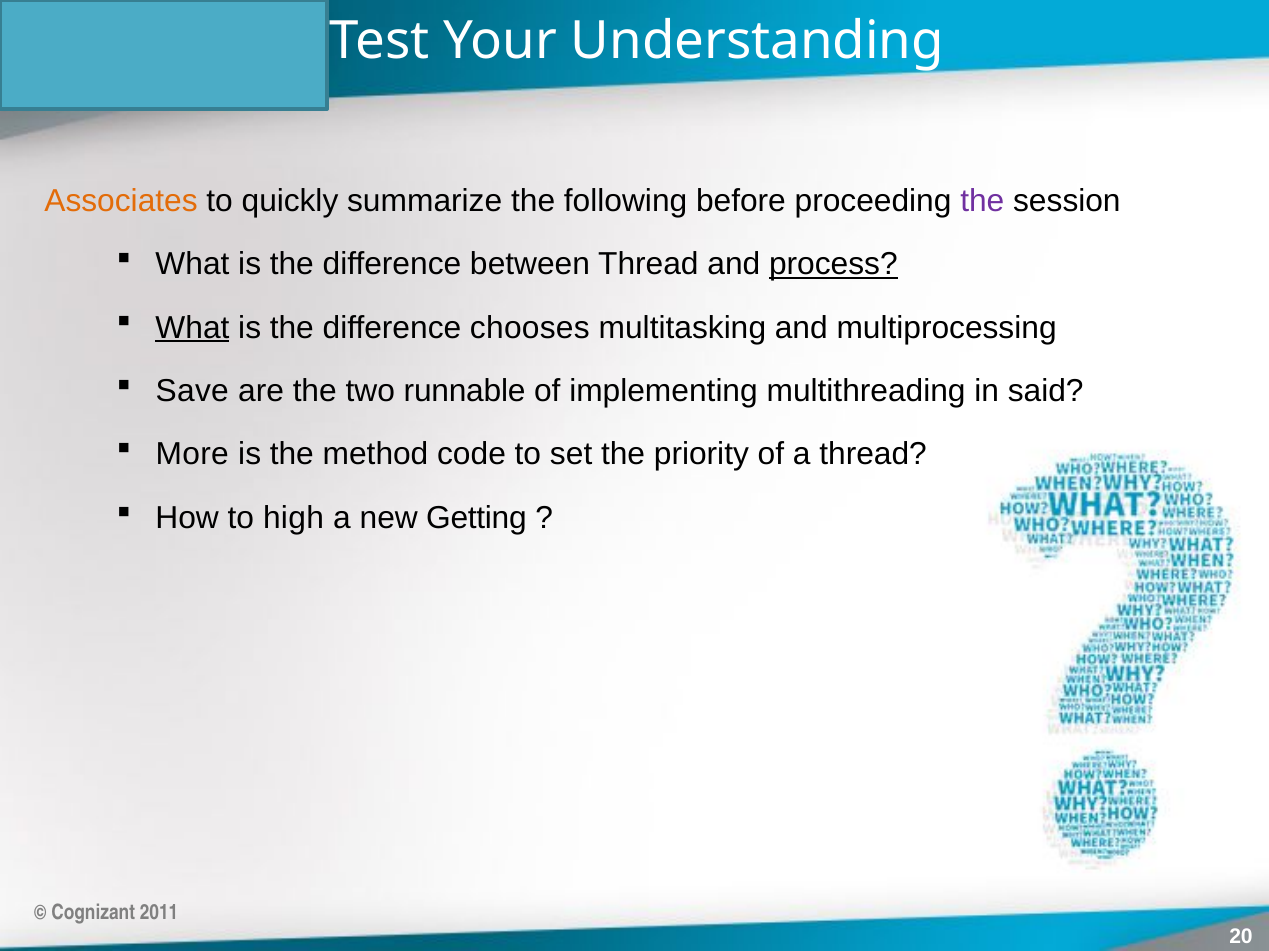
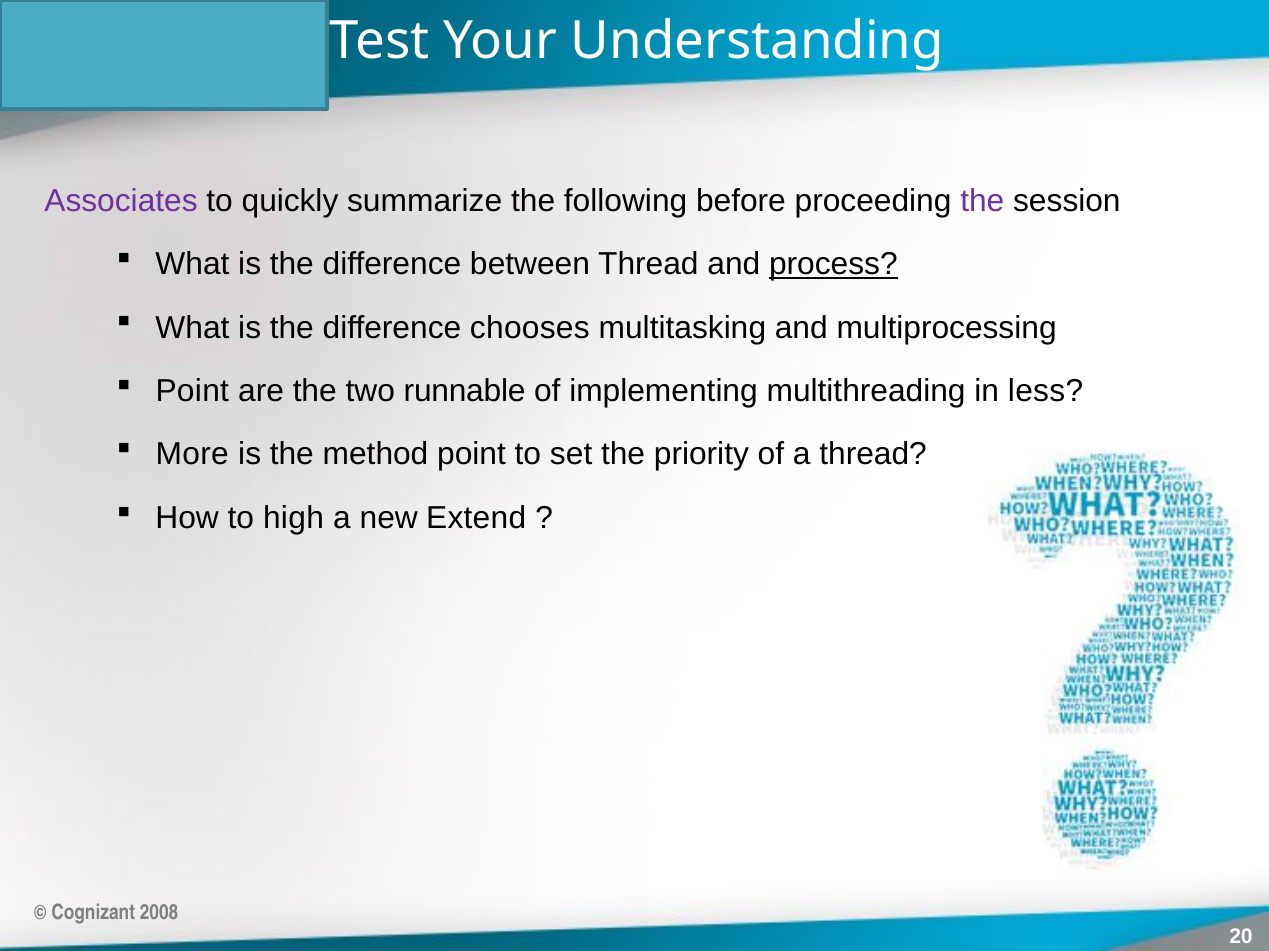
Associates colour: orange -> purple (121, 201)
What underline: present -> none (192, 328)
Save: Save -> Point (192, 391)
said: said -> less (1046, 391)
method code: code -> point (471, 455)
Getting: Getting -> Extend (476, 518)
2011: 2011 -> 2008 (159, 913)
